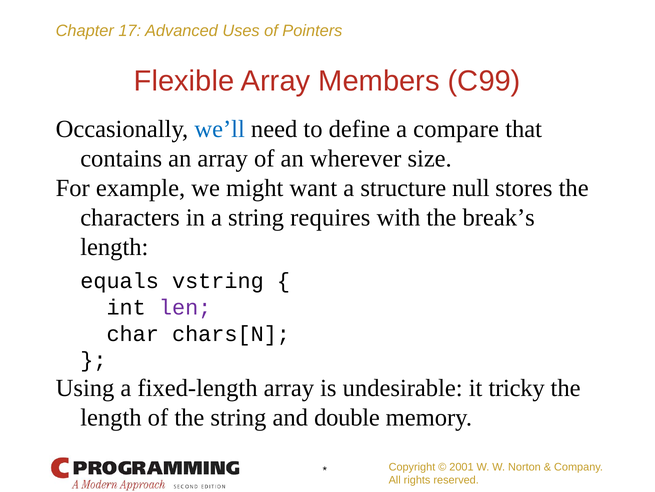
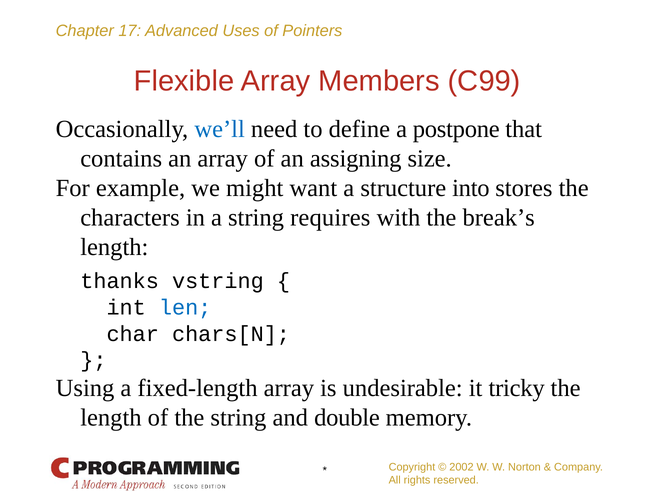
compare: compare -> postpone (456, 129)
wherever: wherever -> assigning (356, 158)
null: null -> into (471, 188)
equals: equals -> thanks (120, 280)
len colour: purple -> blue (185, 307)
2001: 2001 -> 2002 (461, 466)
